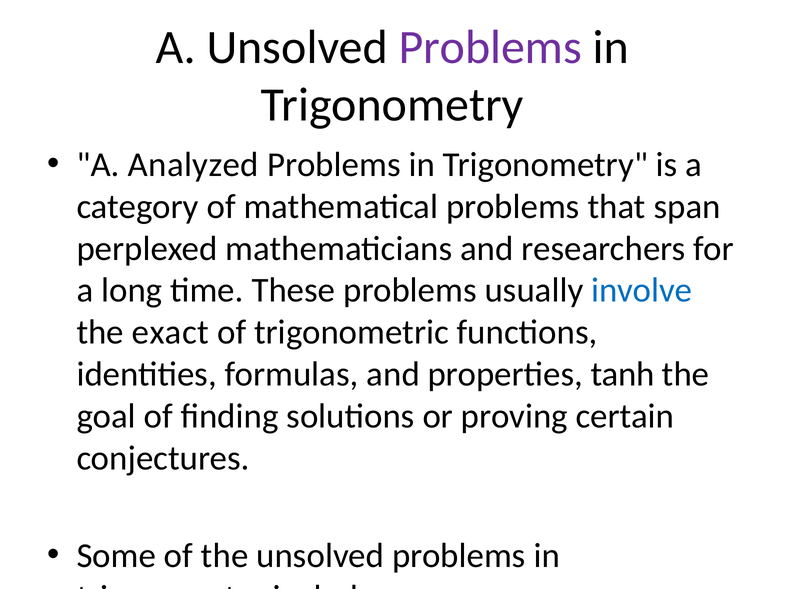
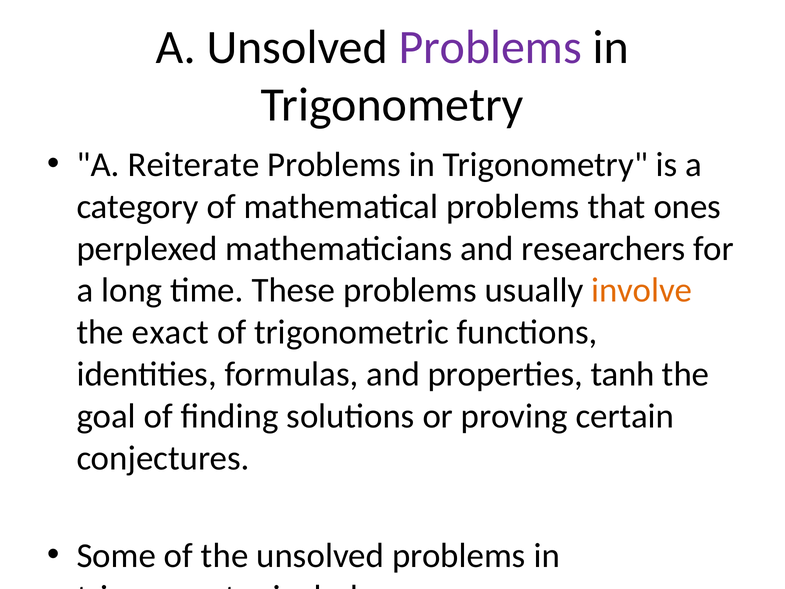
Analyzed: Analyzed -> Reiterate (193, 165)
span: span -> ones (687, 207)
involve colour: blue -> orange (642, 290)
